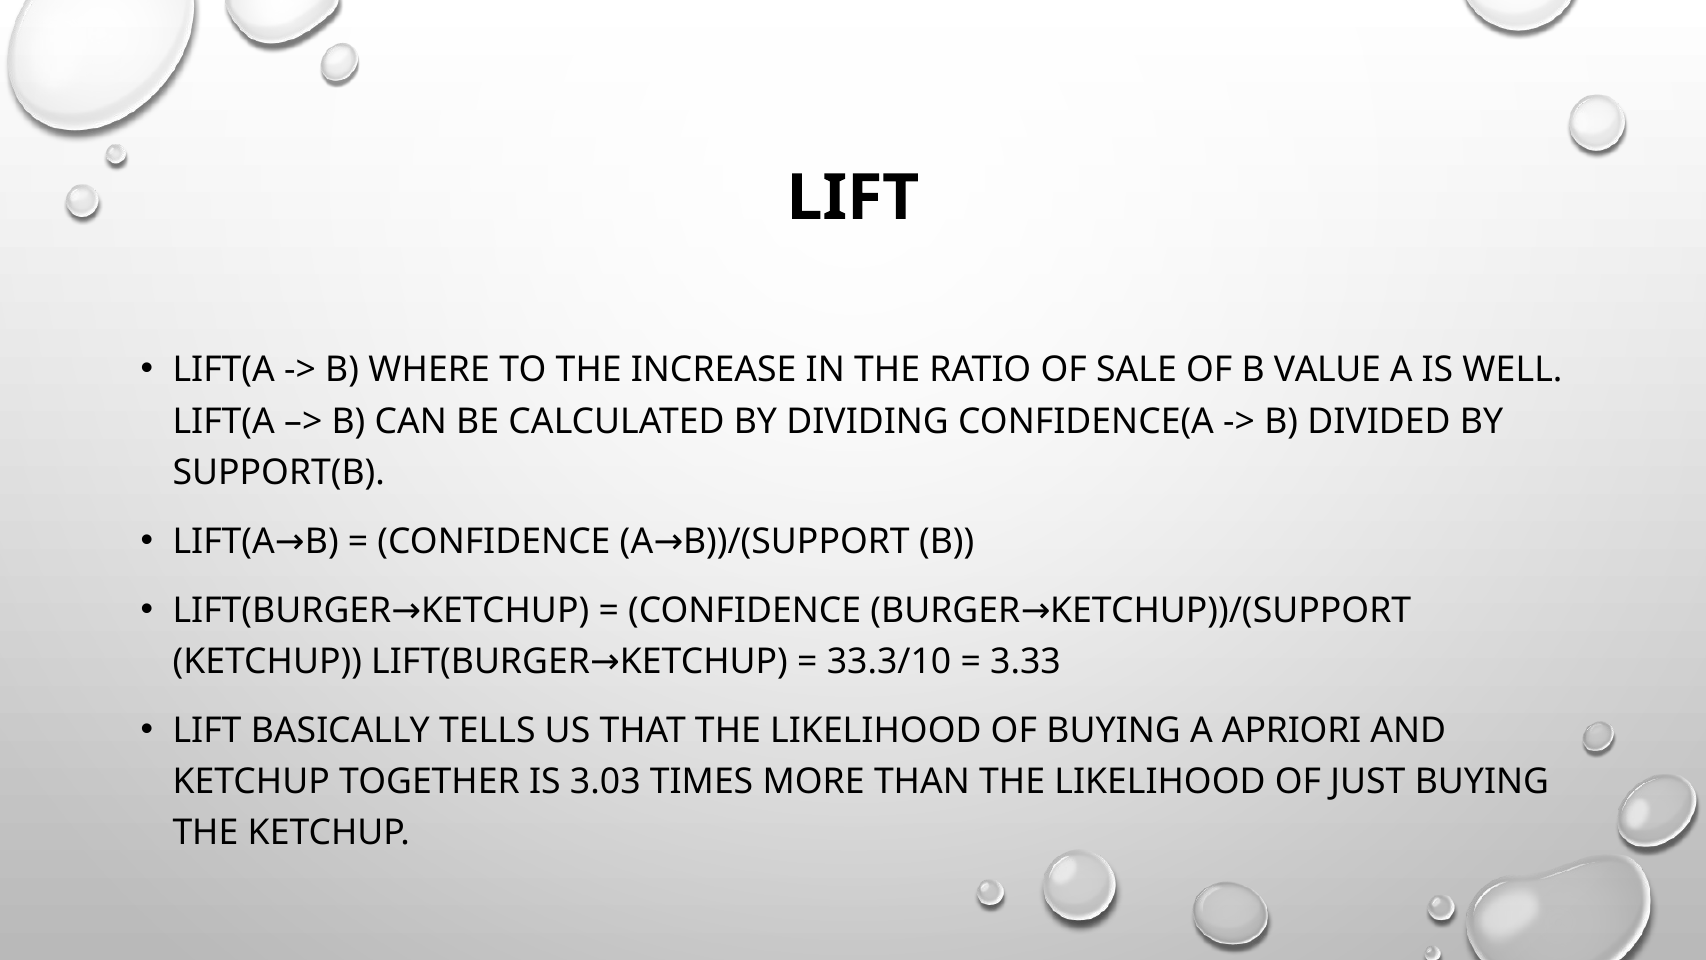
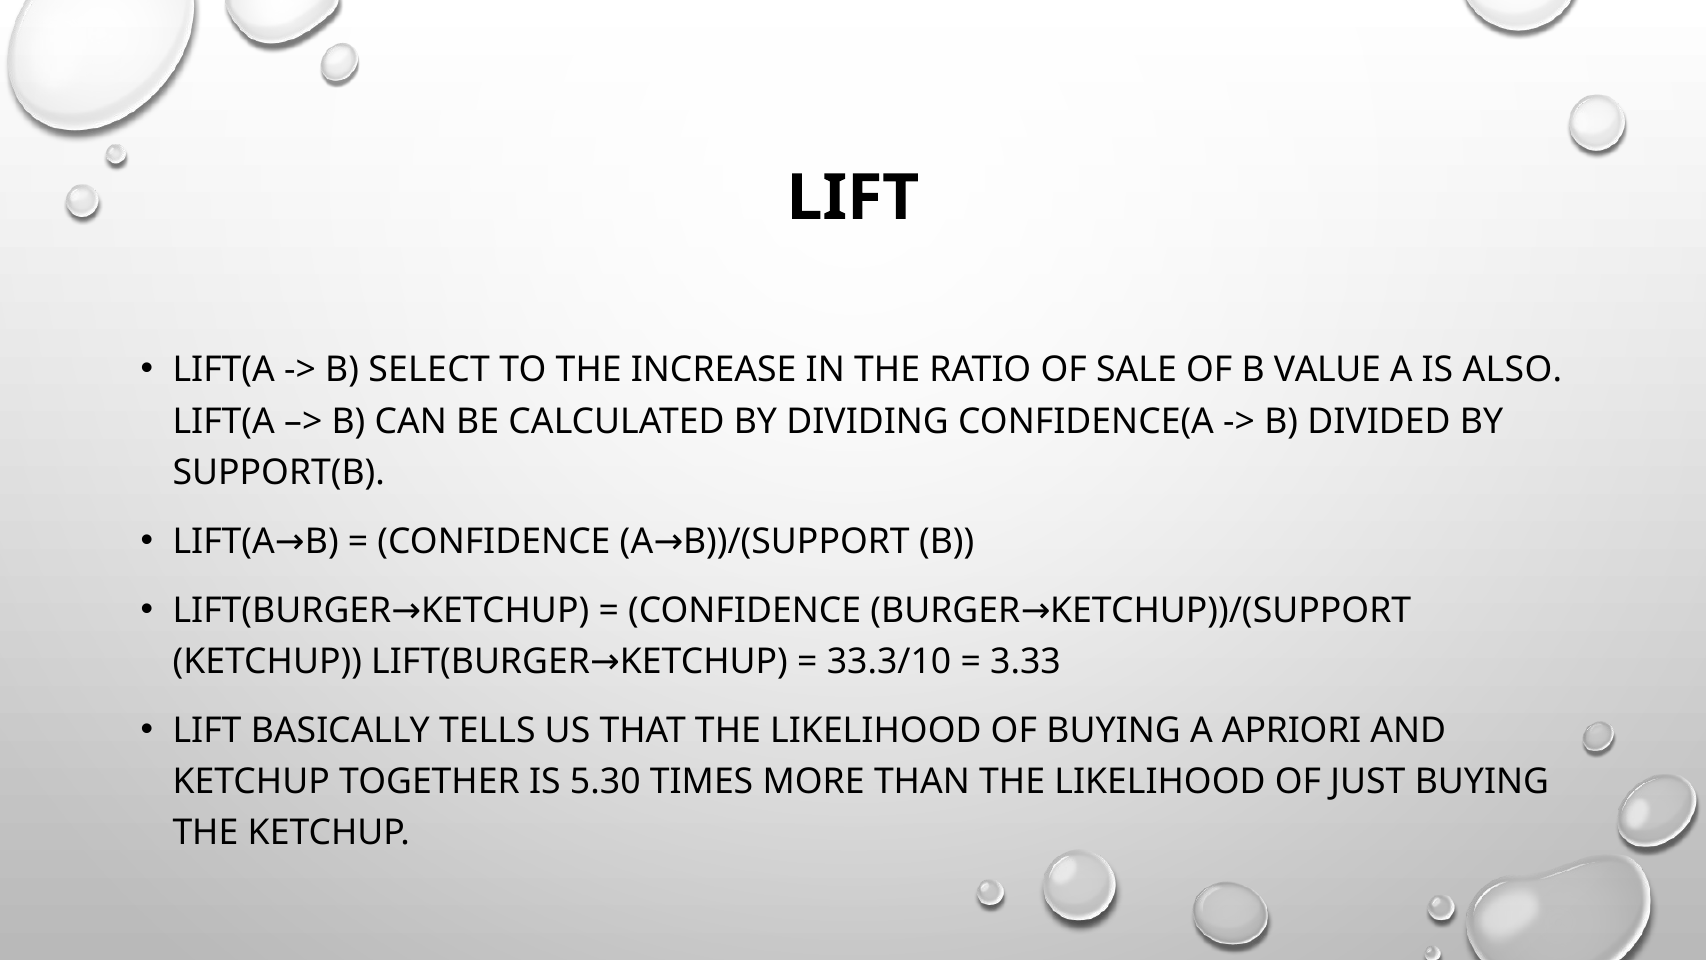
WHERE: WHERE -> SELECT (429, 370)
WELL: WELL -> ALSO (1512, 370)
3.03: 3.03 -> 5.30 (605, 782)
